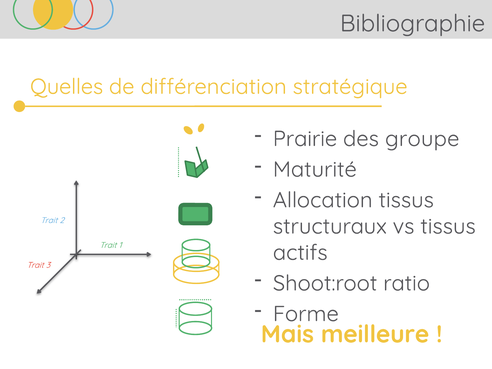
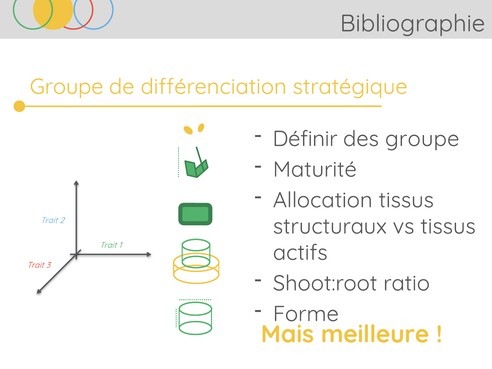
Quelles: Quelles -> Groupe (67, 87)
Prairie: Prairie -> Définir (305, 139)
